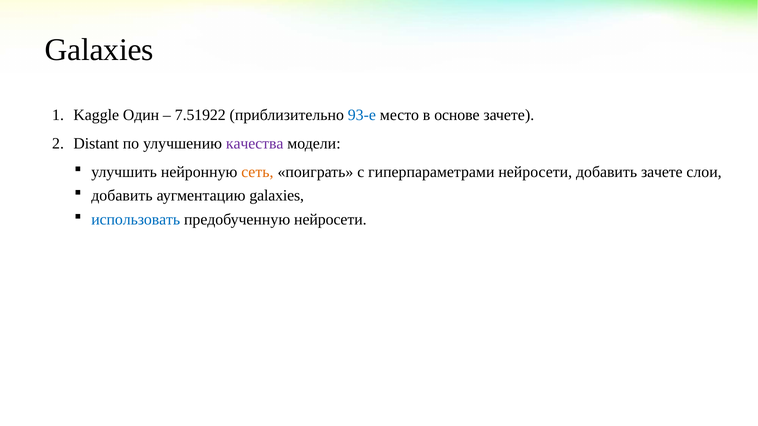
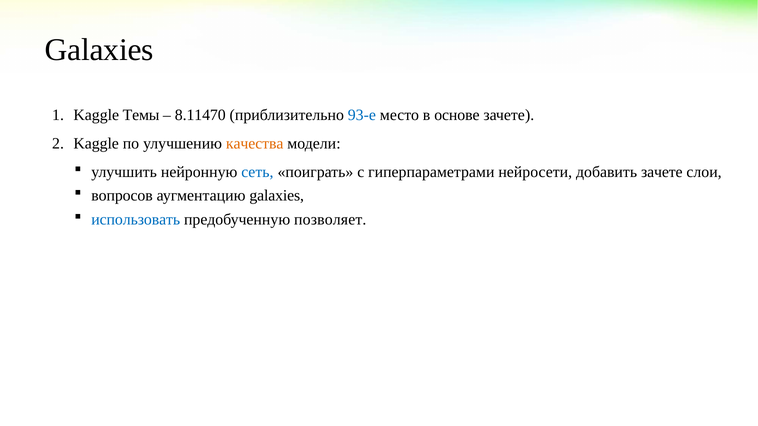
Один: Один -> Темы (141, 115)
7.51922: 7.51922 -> 8.11470 (200, 115)
Distant: Distant -> Kaggle (96, 144)
качества colour: purple -> orange (255, 144)
сеть colour: orange -> blue (257, 172)
добавить: добавить -> вопросов (122, 196)
предобученную нейросети: нейросети -> позволяет (330, 220)
